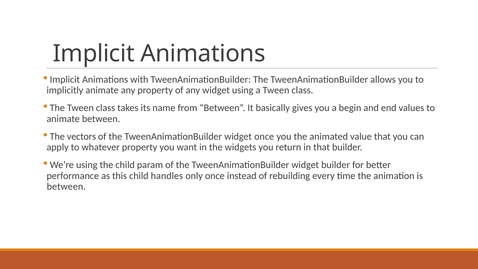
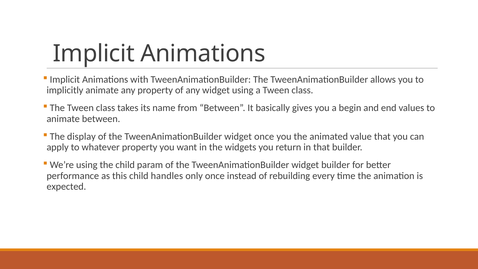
vectors: vectors -> display (81, 136)
between: between -> expected (66, 186)
